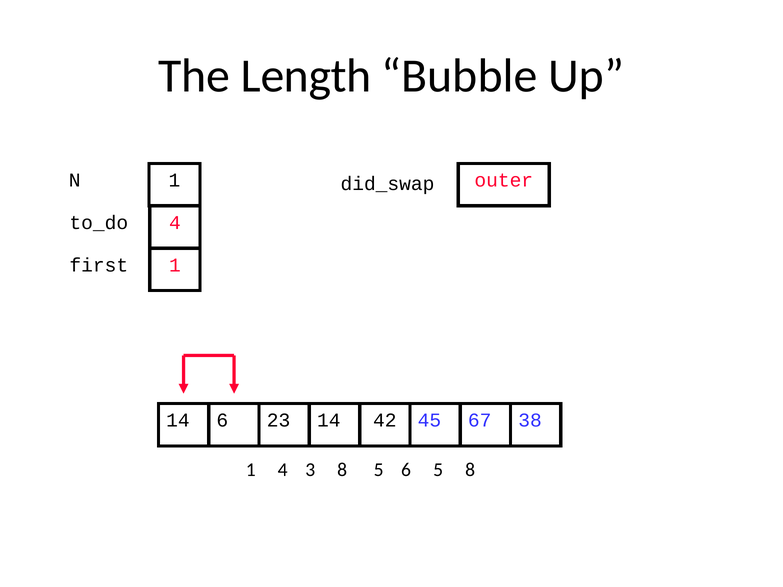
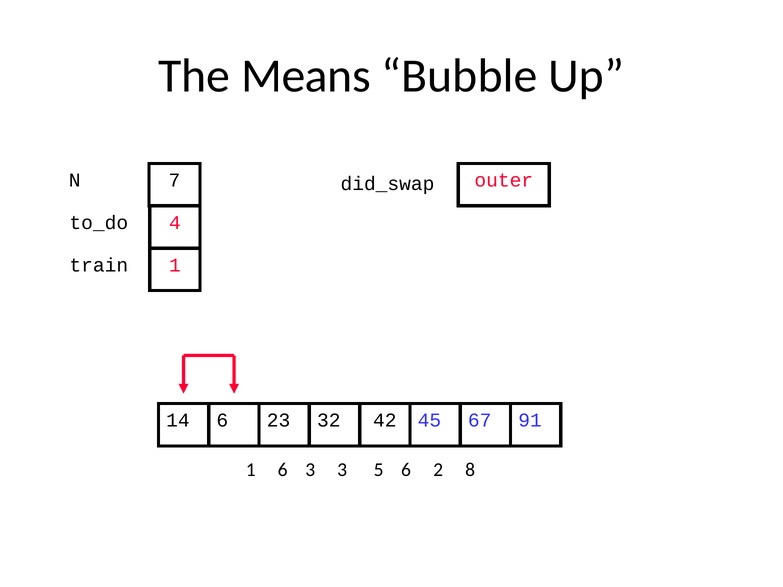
Length: Length -> Means (306, 76)
N 1: 1 -> 7 (174, 180)
first: first -> train (99, 265)
6 14: 14 -> 32 (329, 421)
38: 38 -> 91 (530, 421)
1 4: 4 -> 6 (283, 470)
3 8: 8 -> 3 (342, 470)
6 5: 5 -> 2 (438, 470)
